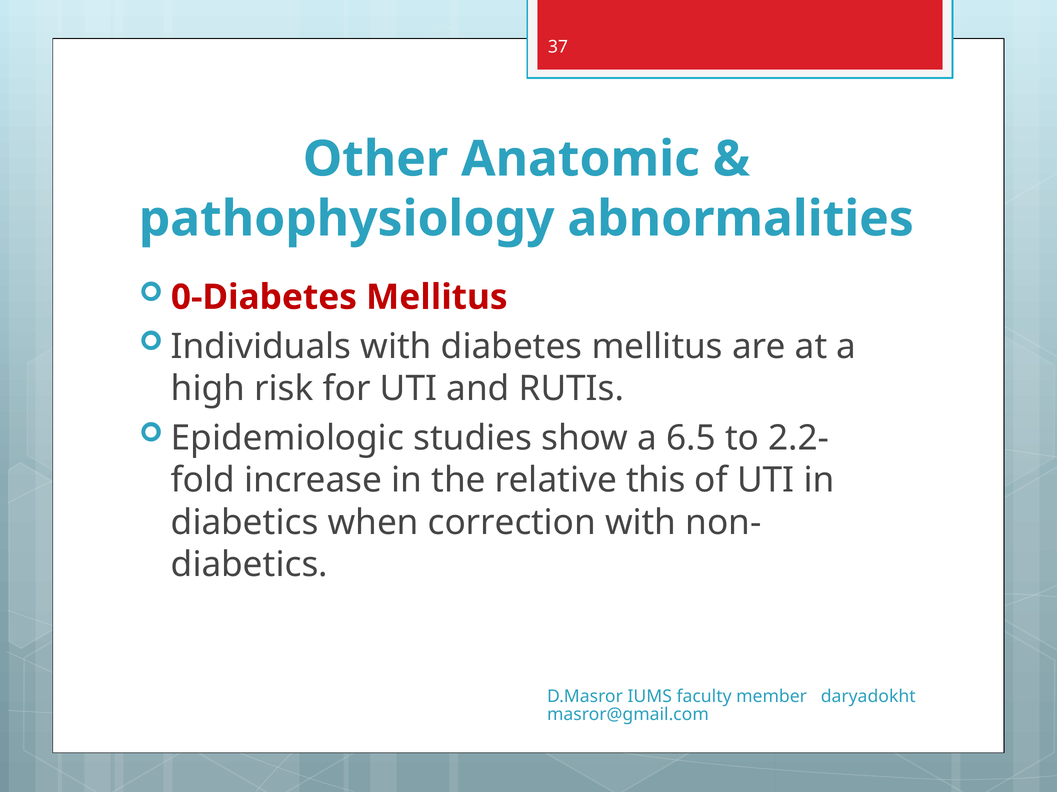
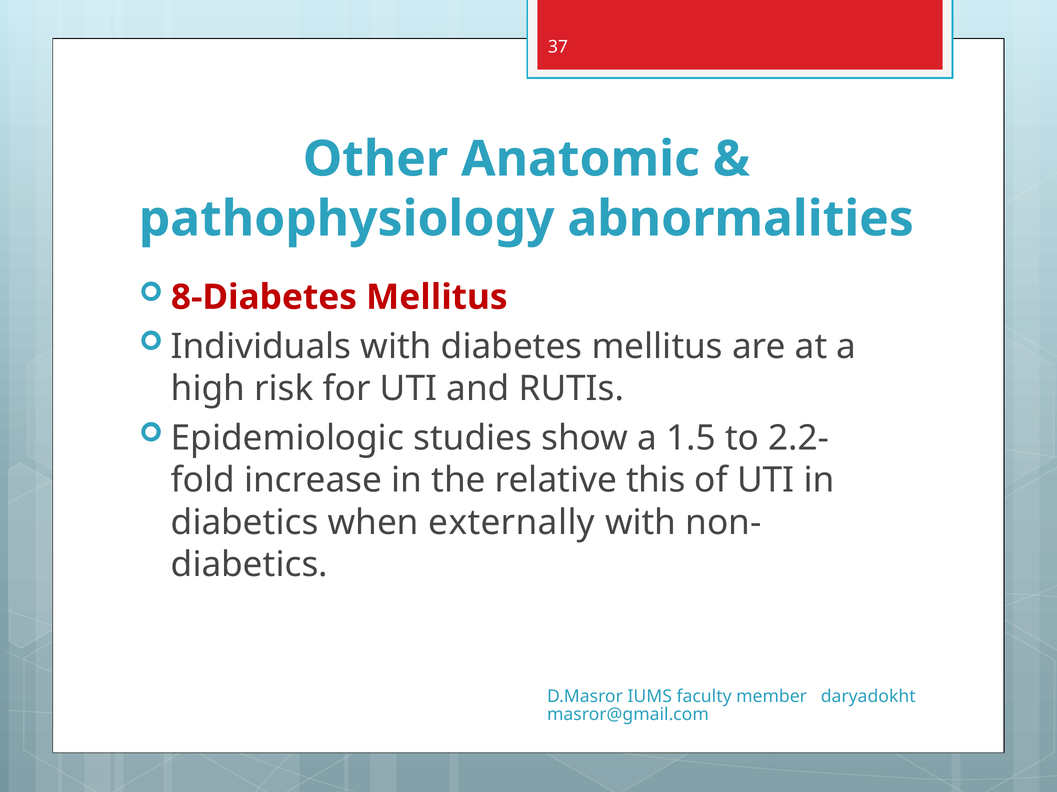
0-Diabetes: 0-Diabetes -> 8-Diabetes (264, 298)
6.5: 6.5 -> 1.5 (691, 438)
correction: correction -> externally (512, 523)
